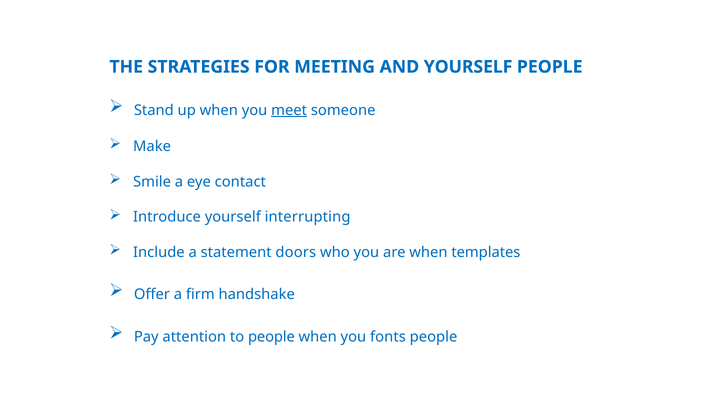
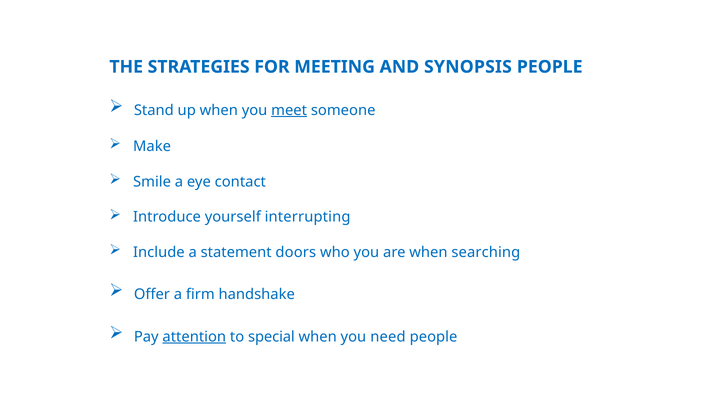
AND YOURSELF: YOURSELF -> SYNOPSIS (468, 67)
templates: templates -> searching (486, 253)
attention underline: none -> present (194, 337)
to people: people -> special (271, 337)
fonts: fonts -> need (388, 337)
